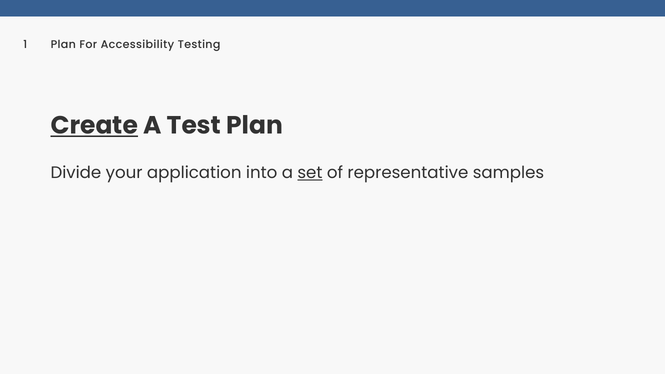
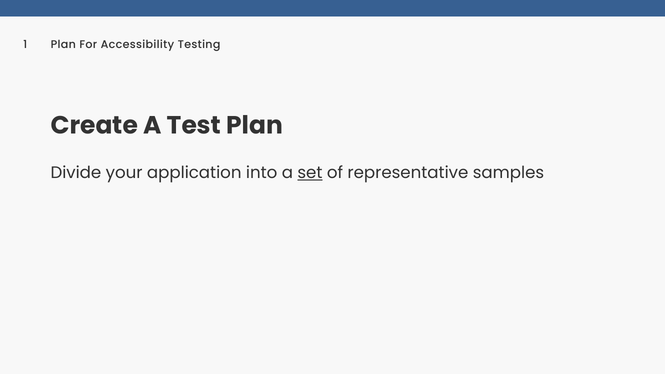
Create underline: present -> none (94, 126)
